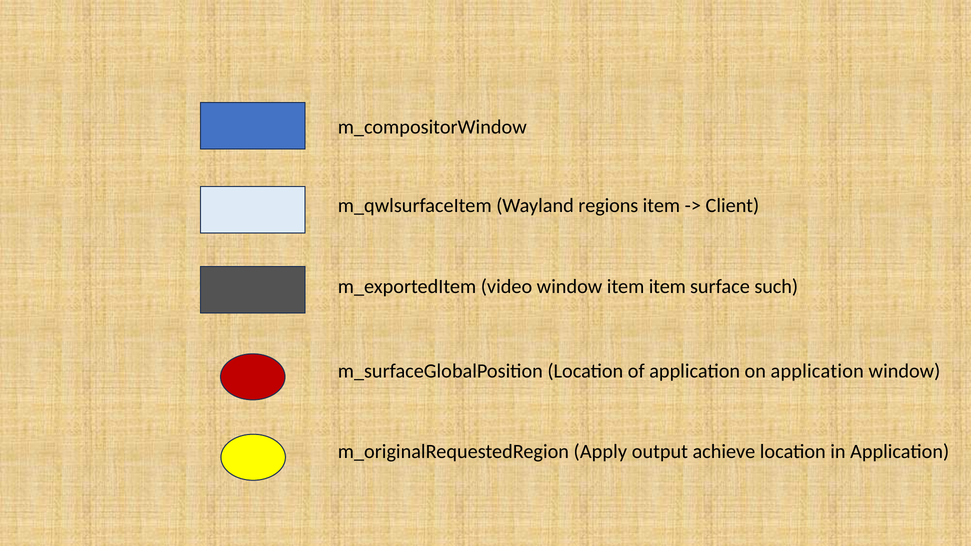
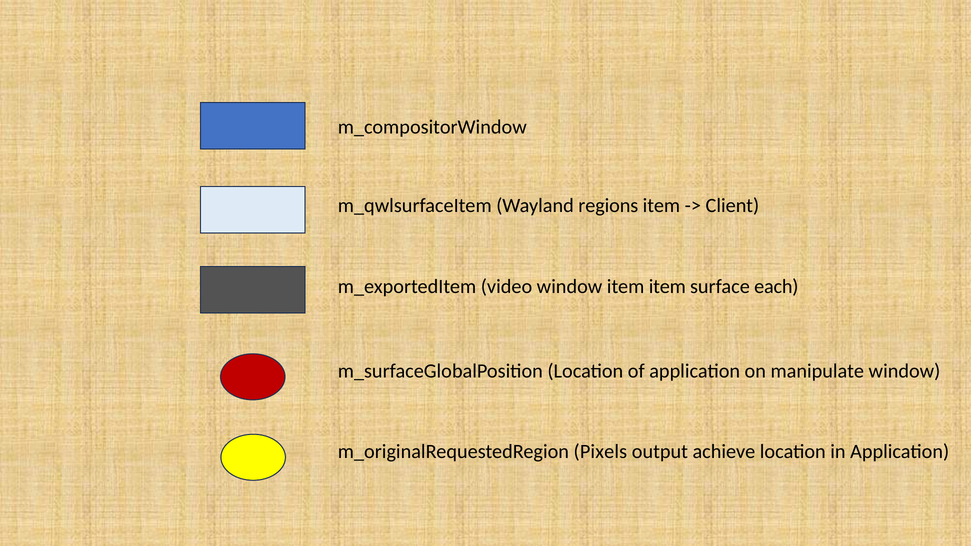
such: such -> each (776, 287)
on application: application -> manipulate (817, 371)
Apply: Apply -> Pixels (600, 452)
